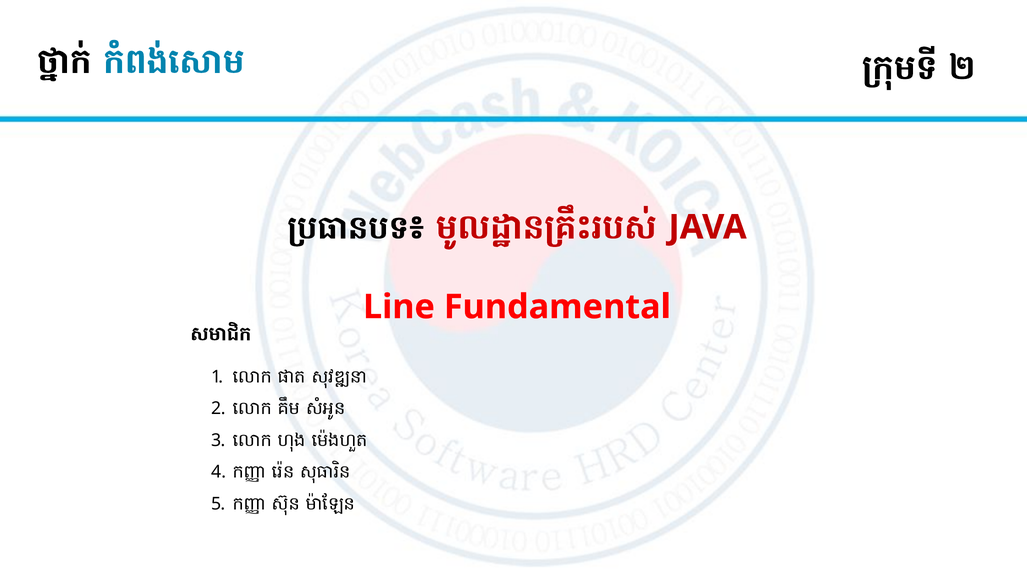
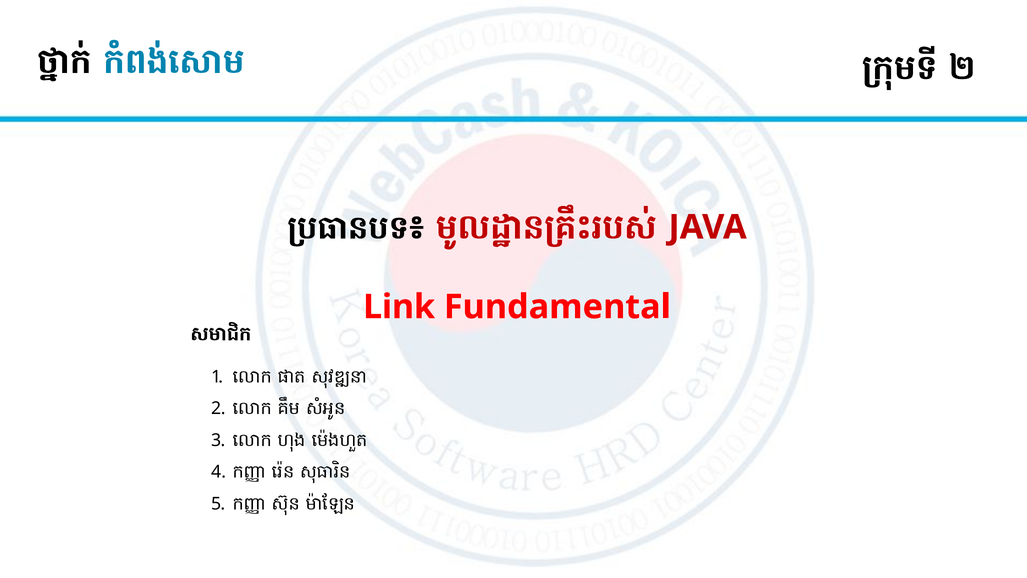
Line: Line -> Link (399, 307)
